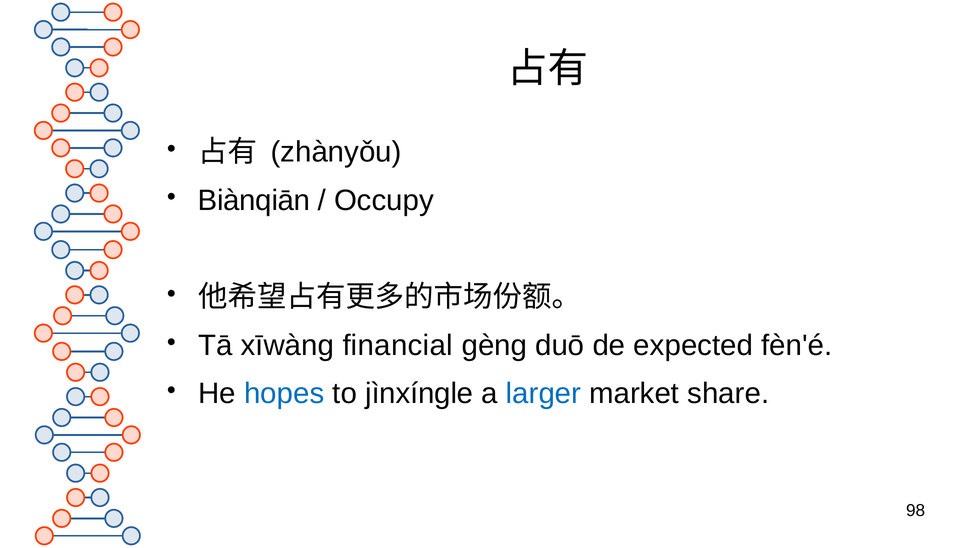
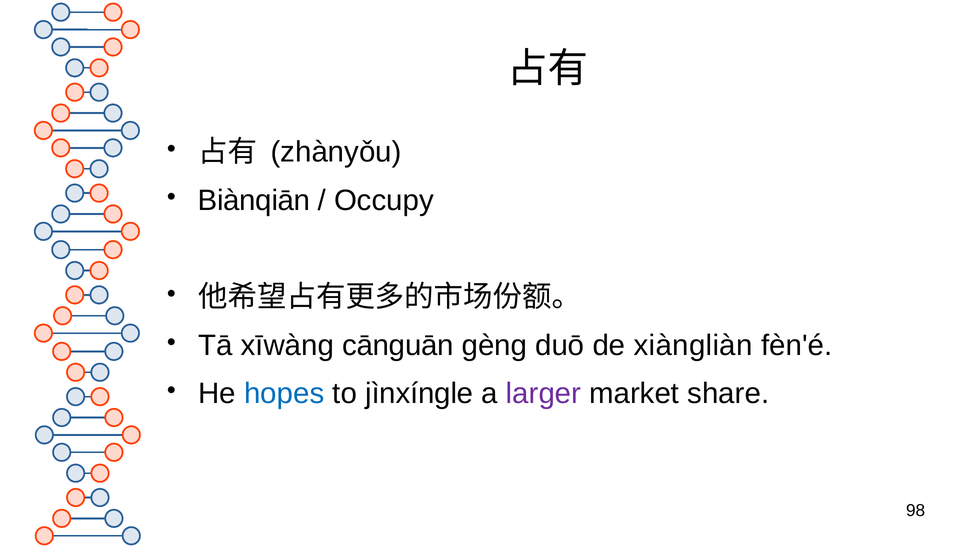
financial: financial -> cānguān (398, 345)
expected: expected -> xiàngliàn (693, 345)
larger colour: blue -> purple (543, 394)
